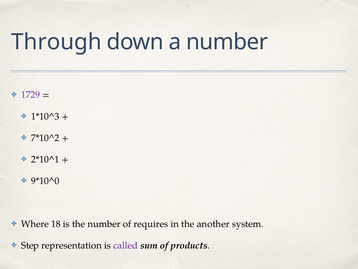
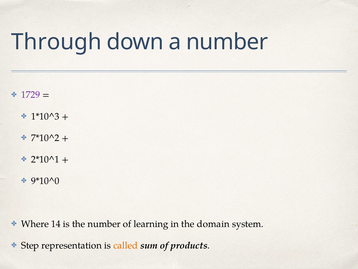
18: 18 -> 14 (56, 224)
requires: requires -> learning (151, 224)
another: another -> domain (213, 224)
called colour: purple -> orange (126, 245)
